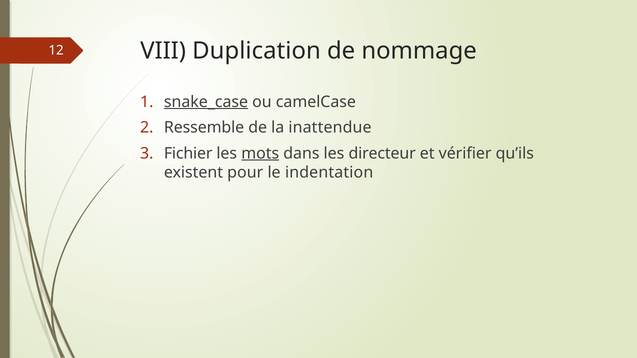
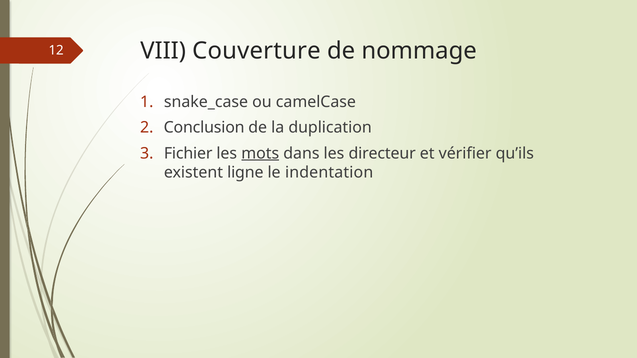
Duplication: Duplication -> Couverture (256, 51)
snake_case underline: present -> none (206, 102)
Ressemble: Ressemble -> Conclusion (204, 128)
inattendue: inattendue -> duplication (330, 128)
pour: pour -> ligne (245, 173)
